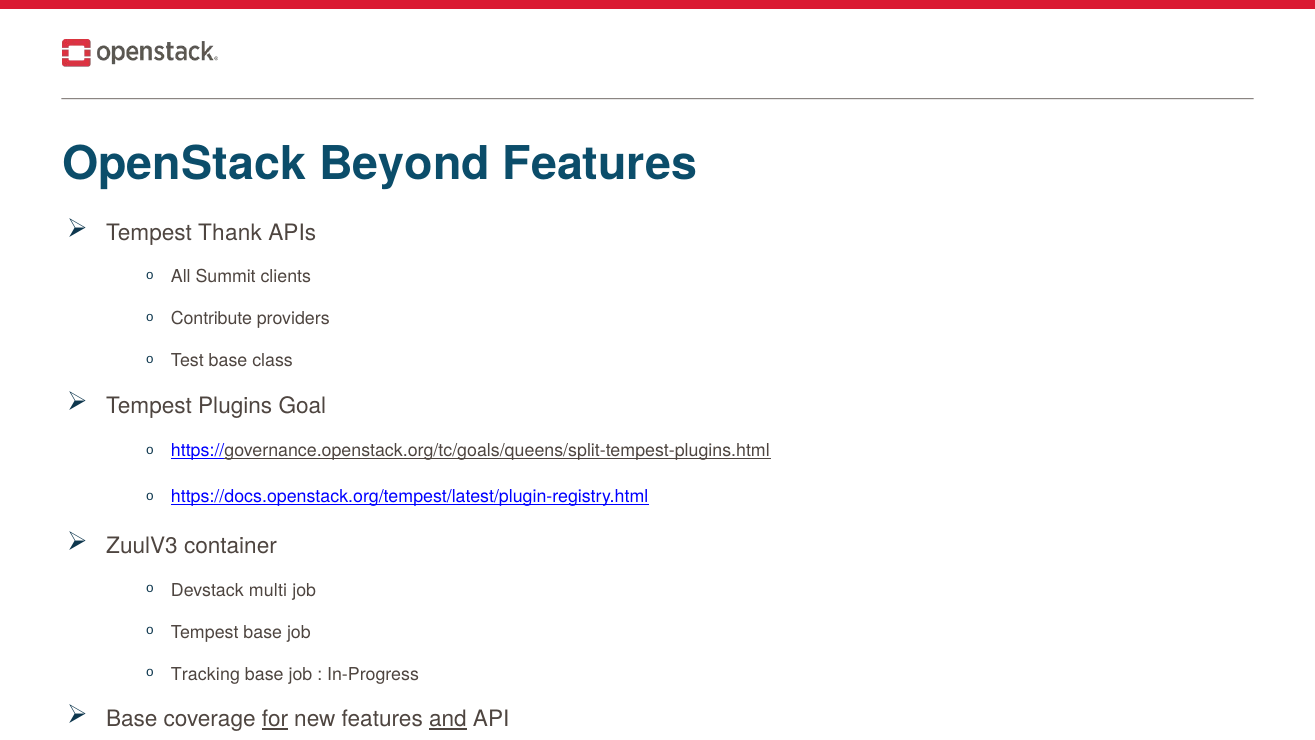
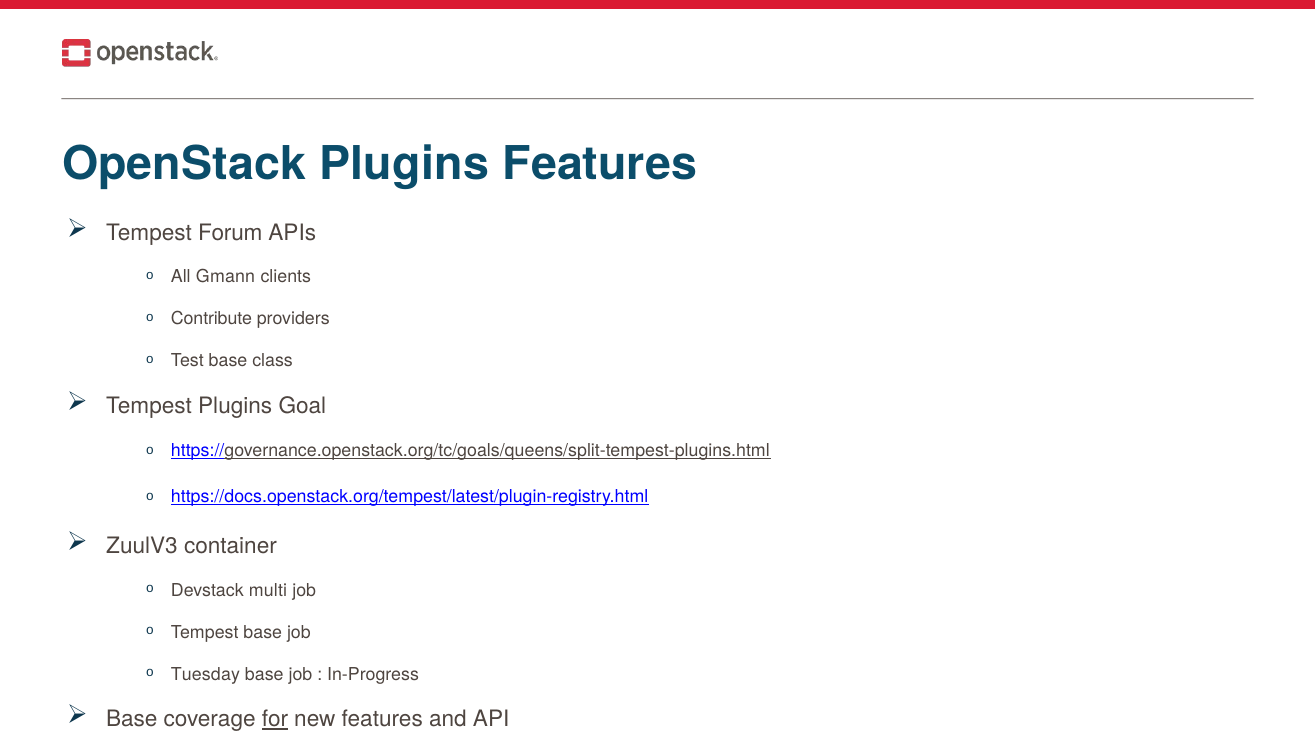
OpenStack Beyond: Beyond -> Plugins (404, 164)
Thank: Thank -> Forum (230, 232)
Summit: Summit -> Gmann (226, 277)
Tracking: Tracking -> Tuesday (205, 674)
and underline: present -> none (448, 719)
